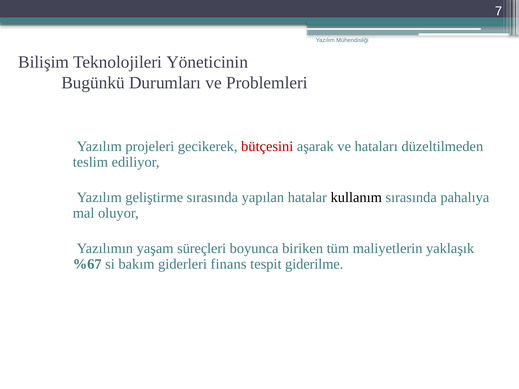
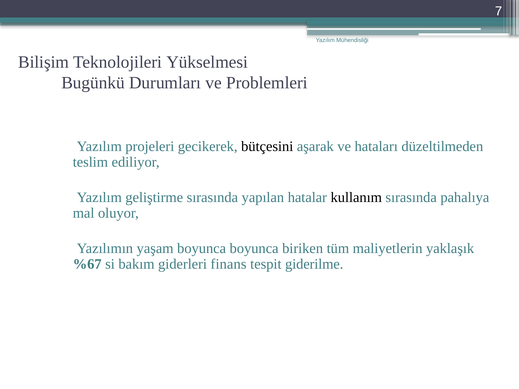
Yöneticinin: Yöneticinin -> Yükselmesi (207, 62)
bütçesini colour: red -> black (267, 147)
yaşam süreçleri: süreçleri -> boyunca (202, 249)
